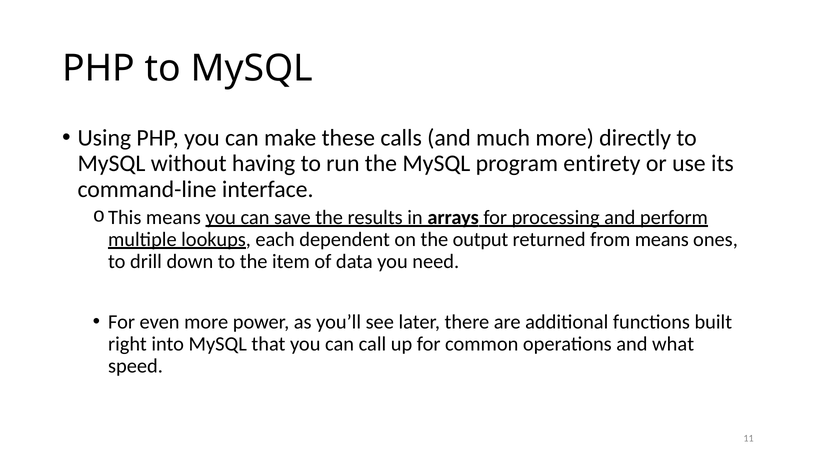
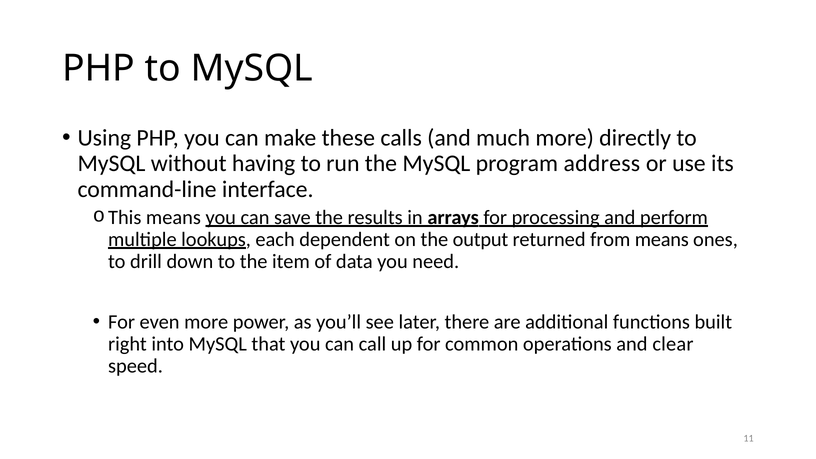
entirety: entirety -> address (602, 164)
what: what -> clear (673, 344)
